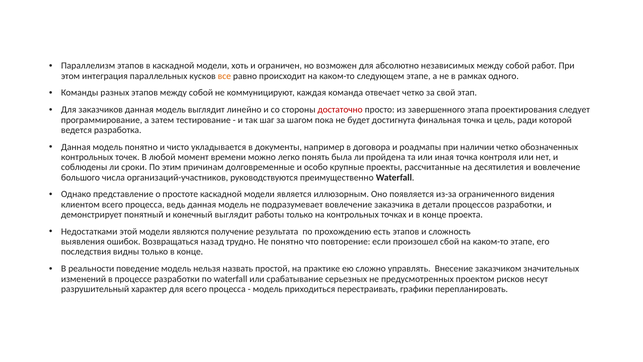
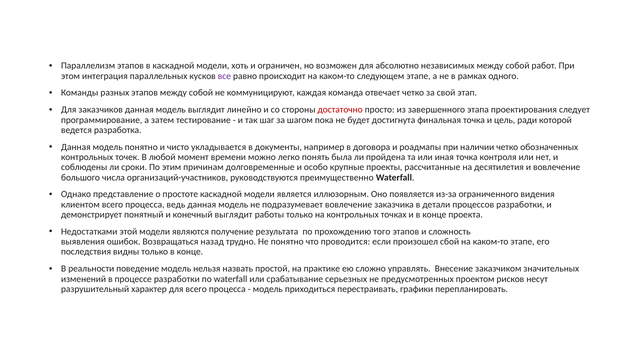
все colour: orange -> purple (224, 76)
есть: есть -> того (382, 231)
повторение: повторение -> проводится (346, 242)
